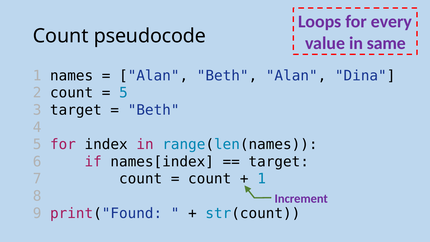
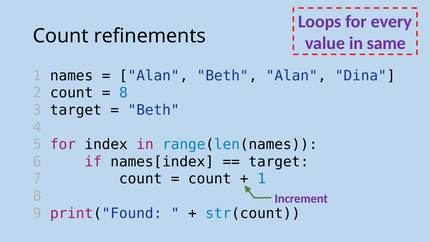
pseudocode: pseudocode -> refinements (150, 36)
5: 5 -> 8 (123, 93)
